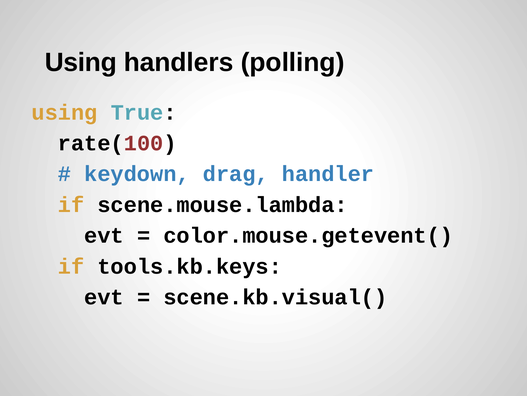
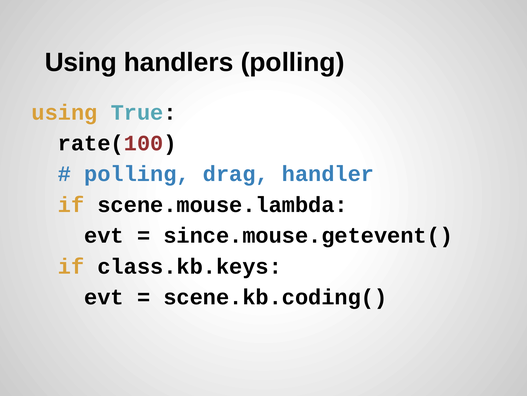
keydown: keydown -> polling (137, 174)
color.mouse.getevent(: color.mouse.getevent( -> since.mouse.getevent( (308, 235)
tools.kb.keys: tools.kb.keys -> class.kb.keys (190, 266)
scene.kb.visual(: scene.kb.visual( -> scene.kb.coding( (275, 297)
